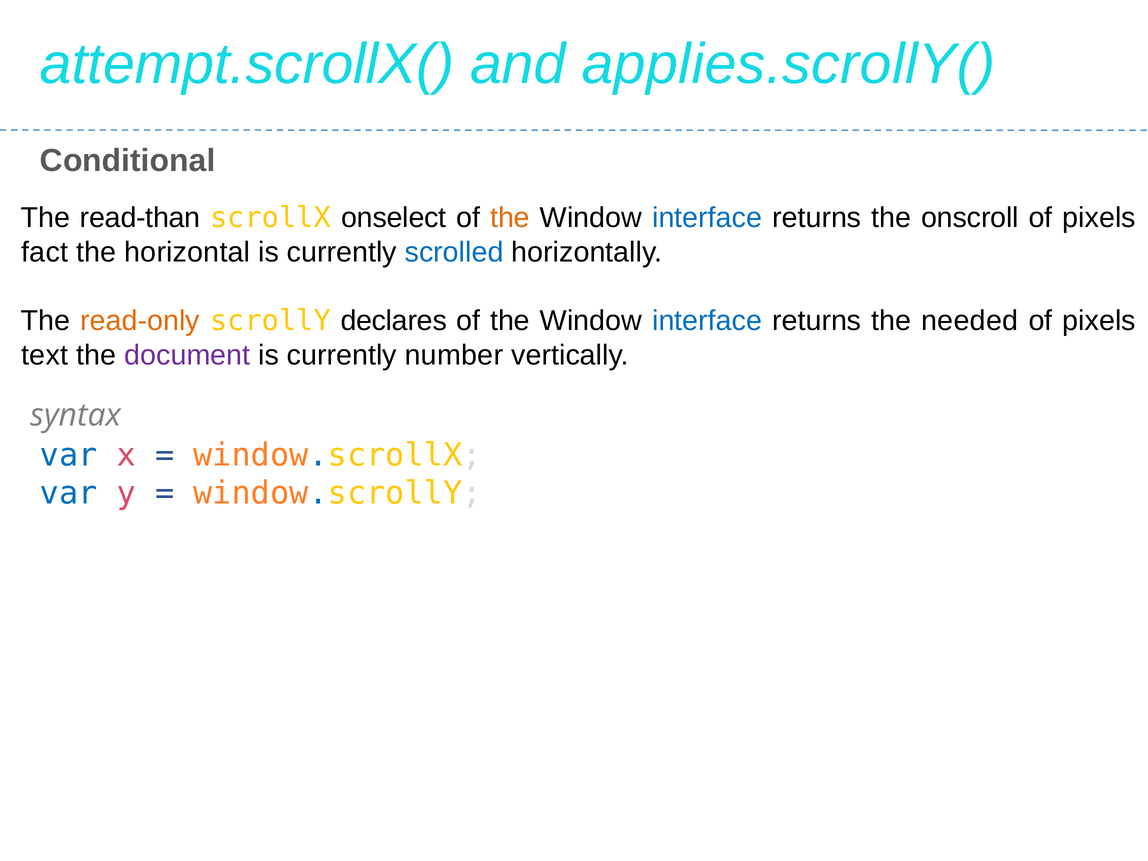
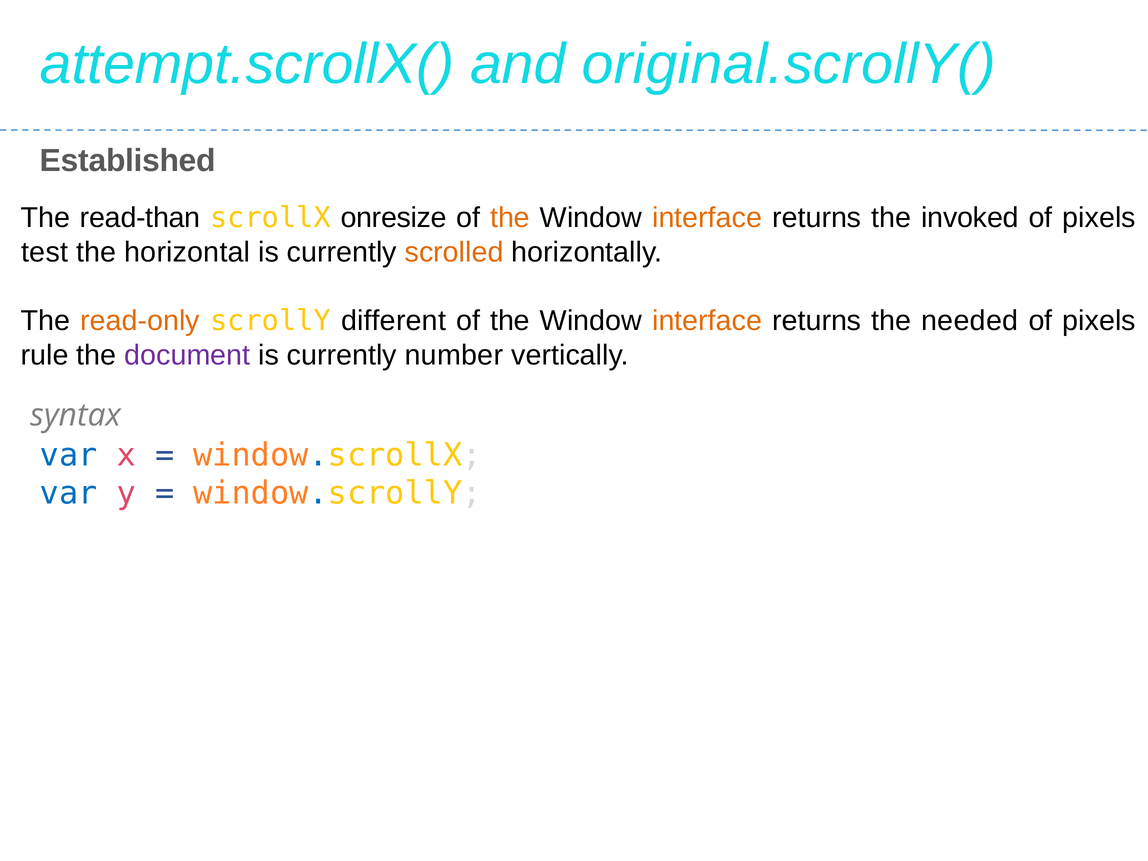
applies.scrollY(: applies.scrollY( -> original.scrollY( (789, 64)
Conditional: Conditional -> Established (128, 161)
onselect: onselect -> onresize (394, 218)
interface colour: blue -> orange (707, 218)
onscroll: onscroll -> invoked (970, 218)
fact: fact -> test (45, 252)
scrolled colour: blue -> orange (454, 252)
declares: declares -> different (394, 321)
interface colour: blue -> orange (707, 321)
text: text -> rule (45, 355)
